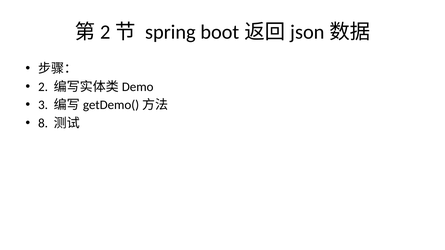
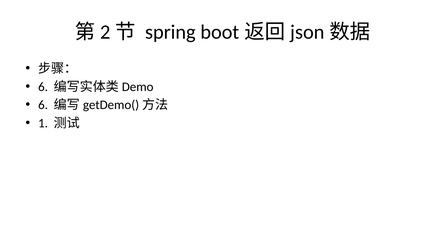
2: 2 -> 6 (43, 87)
3: 3 -> 6 (43, 105)
8: 8 -> 1 (43, 123)
